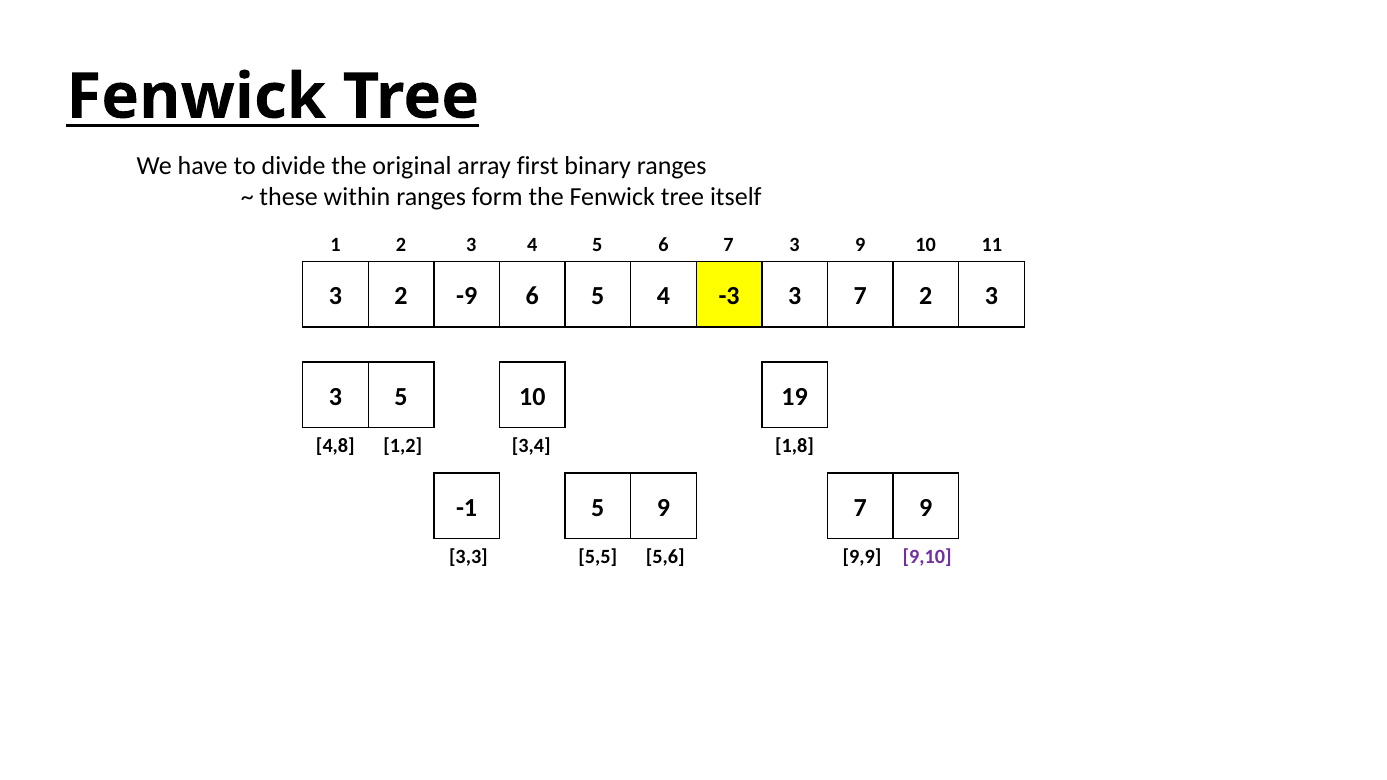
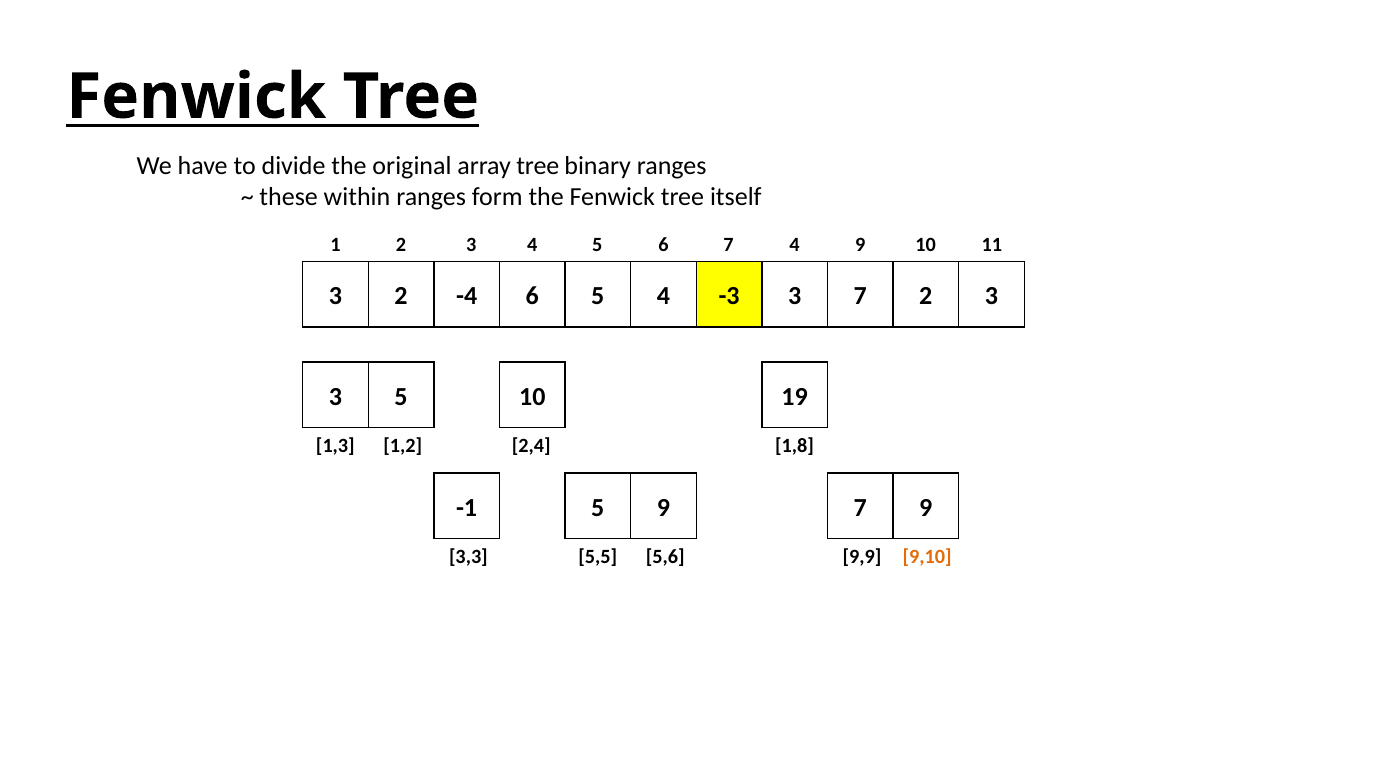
array first: first -> tree (538, 166)
7 3: 3 -> 4 (795, 245)
-9: -9 -> -4 (467, 296)
4,8: 4,8 -> 1,3 (335, 446)
3,4: 3,4 -> 2,4 (531, 446)
9,10 colour: purple -> orange (927, 557)
